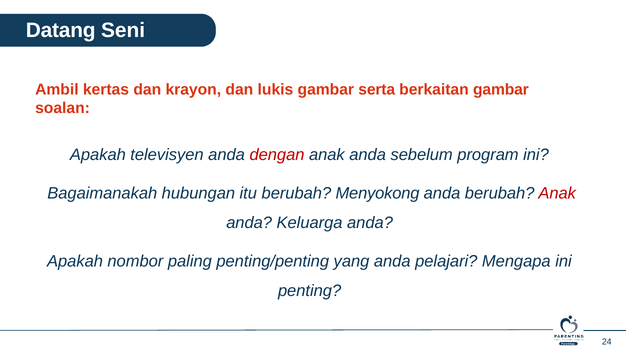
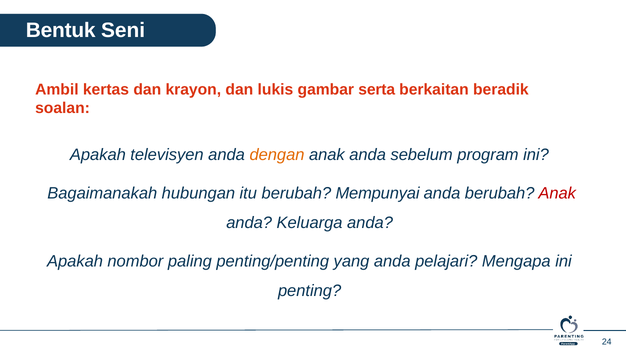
Datang: Datang -> Bentuk (61, 31)
berkaitan gambar: gambar -> beradik (501, 89)
dengan colour: red -> orange (277, 155)
Menyokong: Menyokong -> Mempunyai (378, 193)
